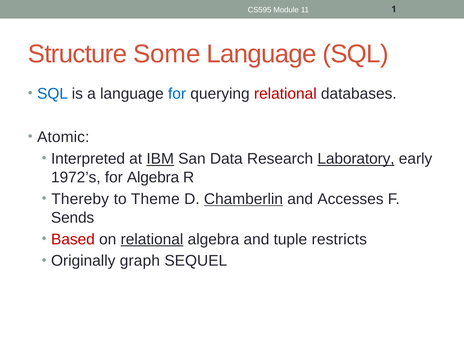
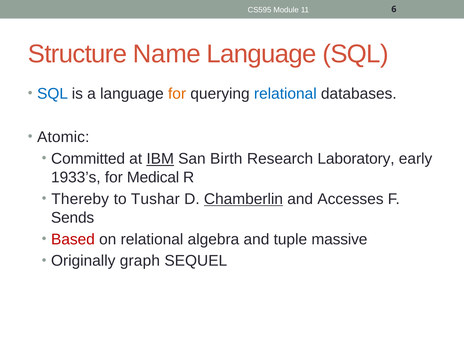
1: 1 -> 6 (394, 9)
Some: Some -> Name (167, 54)
for colour: blue -> orange (177, 94)
relational colour: red -> blue (285, 94)
Interpreted: Interpreted -> Committed (88, 159)
Data: Data -> Birth (226, 159)
Laboratory underline: present -> none (356, 159)
1972’s: 1972’s -> 1933’s (76, 177)
for Algebra: Algebra -> Medical (153, 177)
Theme: Theme -> Tushar (155, 199)
relational underline: present -> none (152, 239)
restricts: restricts -> massive (339, 239)
